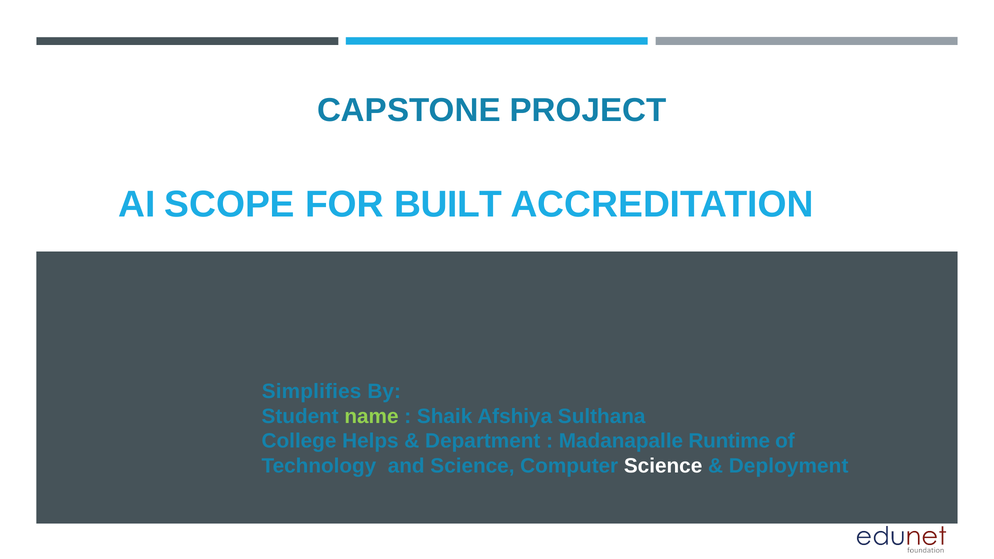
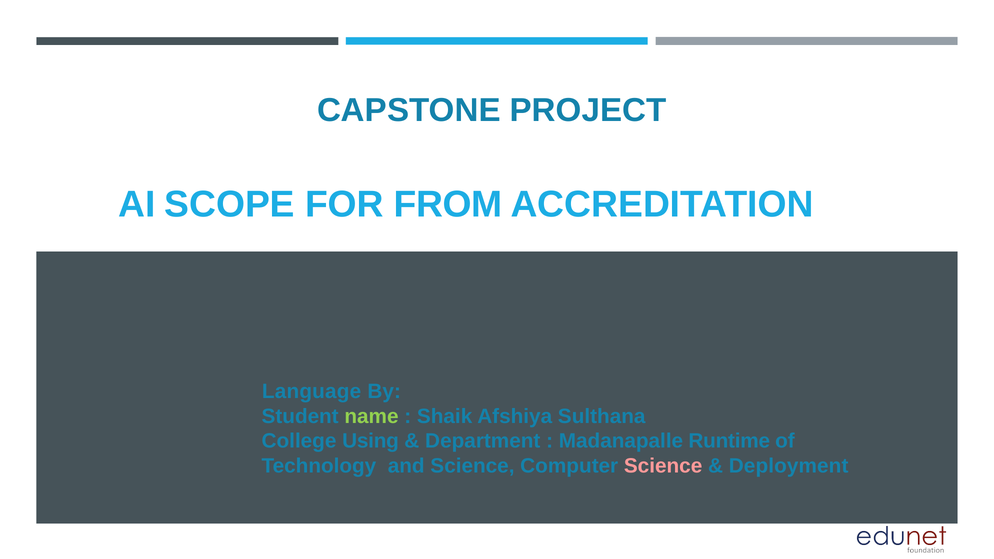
BUILT: BUILT -> FROM (448, 205)
Simplifies: Simplifies -> Language (312, 392)
Helps: Helps -> Using (370, 441)
Science colour: white -> pink (663, 466)
